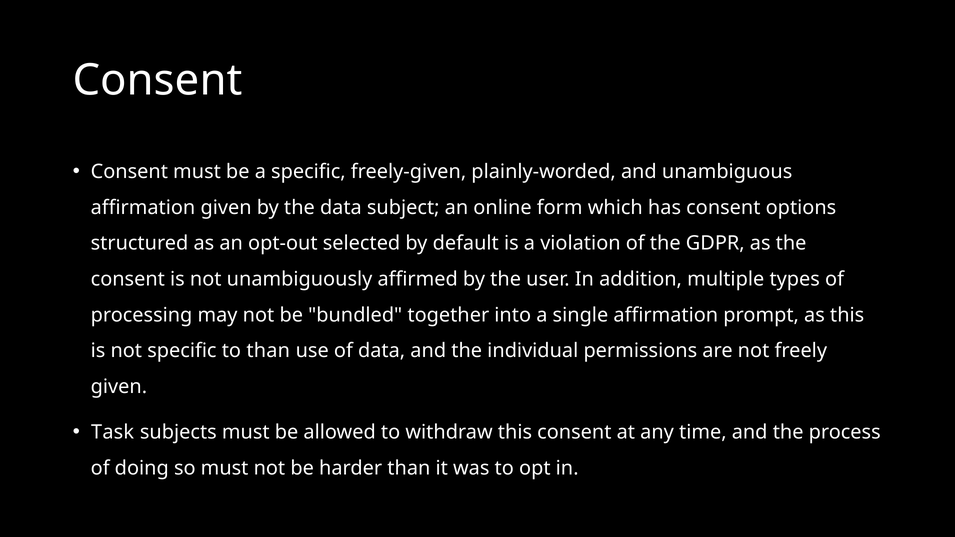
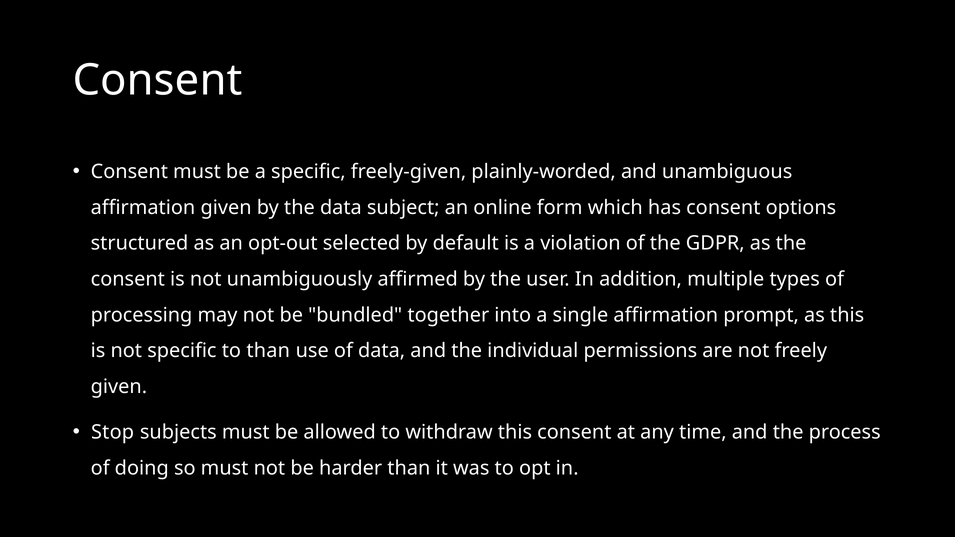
Task: Task -> Stop (113, 432)
